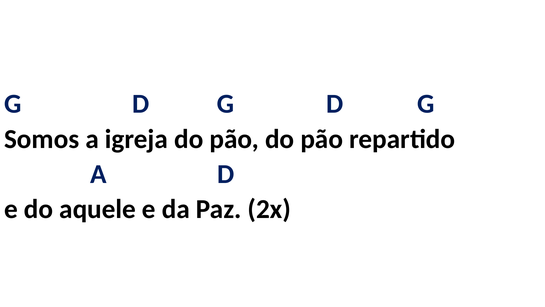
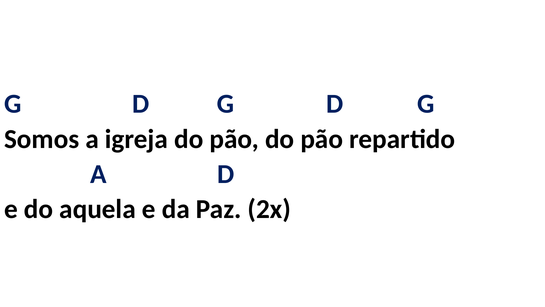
aquele: aquele -> aquela (98, 209)
